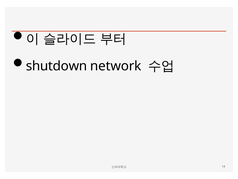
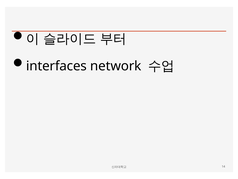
shutdown: shutdown -> interfaces (56, 66)
